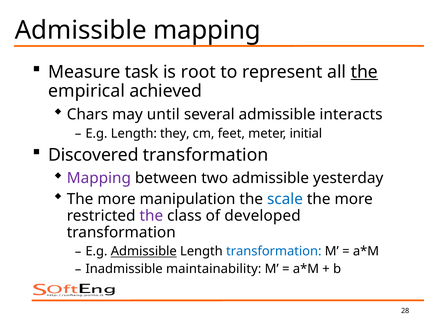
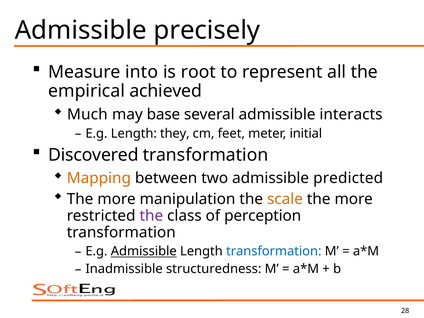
Admissible mapping: mapping -> precisely (207, 30)
task: task -> into (142, 72)
the underline: present -> none (364, 72)
Chars: Chars -> Much (87, 114)
until: until -> base (163, 114)
Mapping colour: purple -> orange (99, 178)
yesterday: yesterday -> predicted (348, 178)
scale colour: blue -> orange (285, 199)
developed: developed -> perception (263, 216)
maintainability: maintainability -> structuredness (214, 269)
